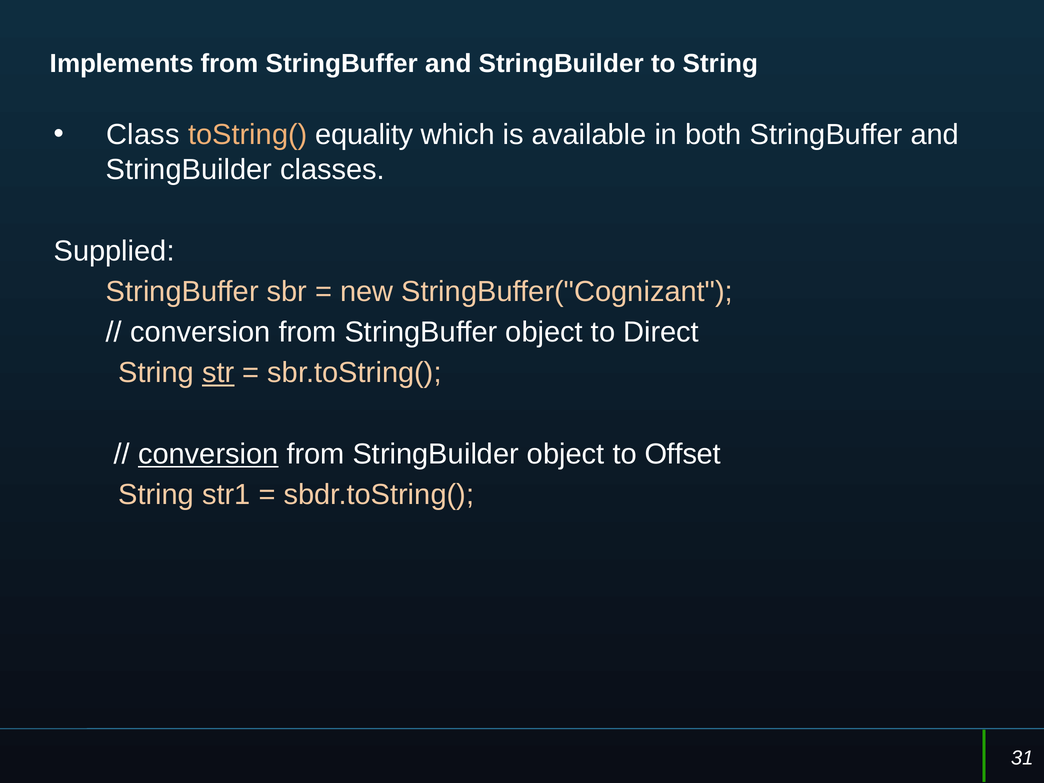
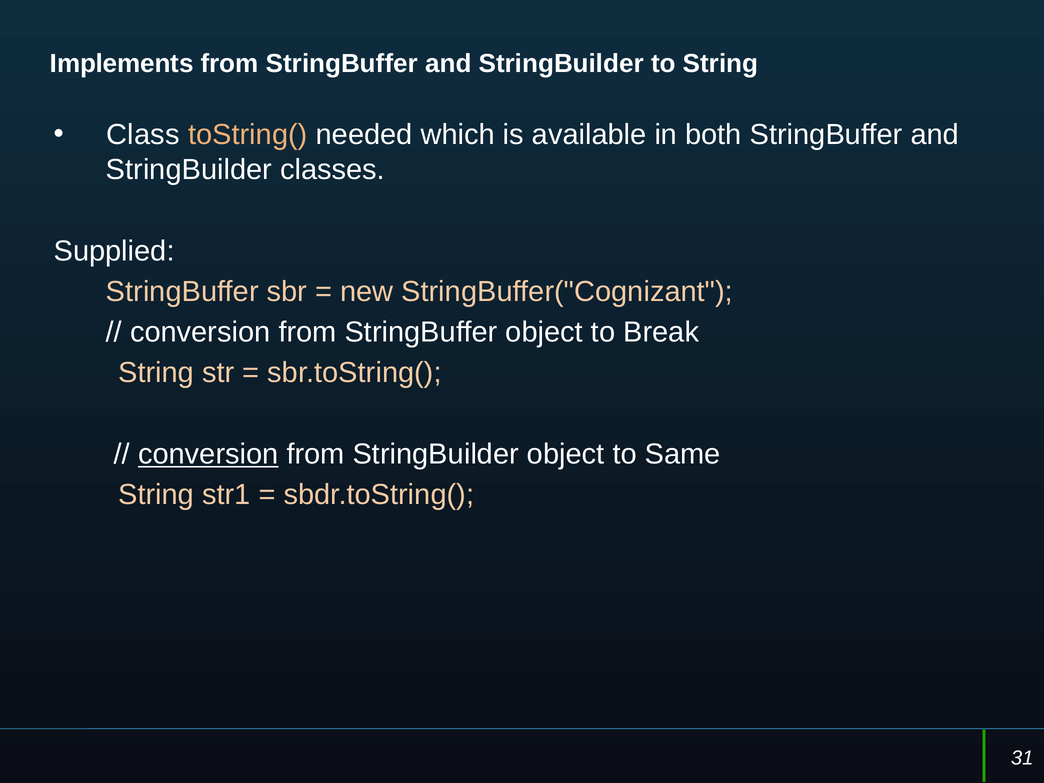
equality: equality -> needed (364, 135)
Direct: Direct -> Break (661, 332)
str underline: present -> none (218, 373)
Offset: Offset -> Same (683, 454)
